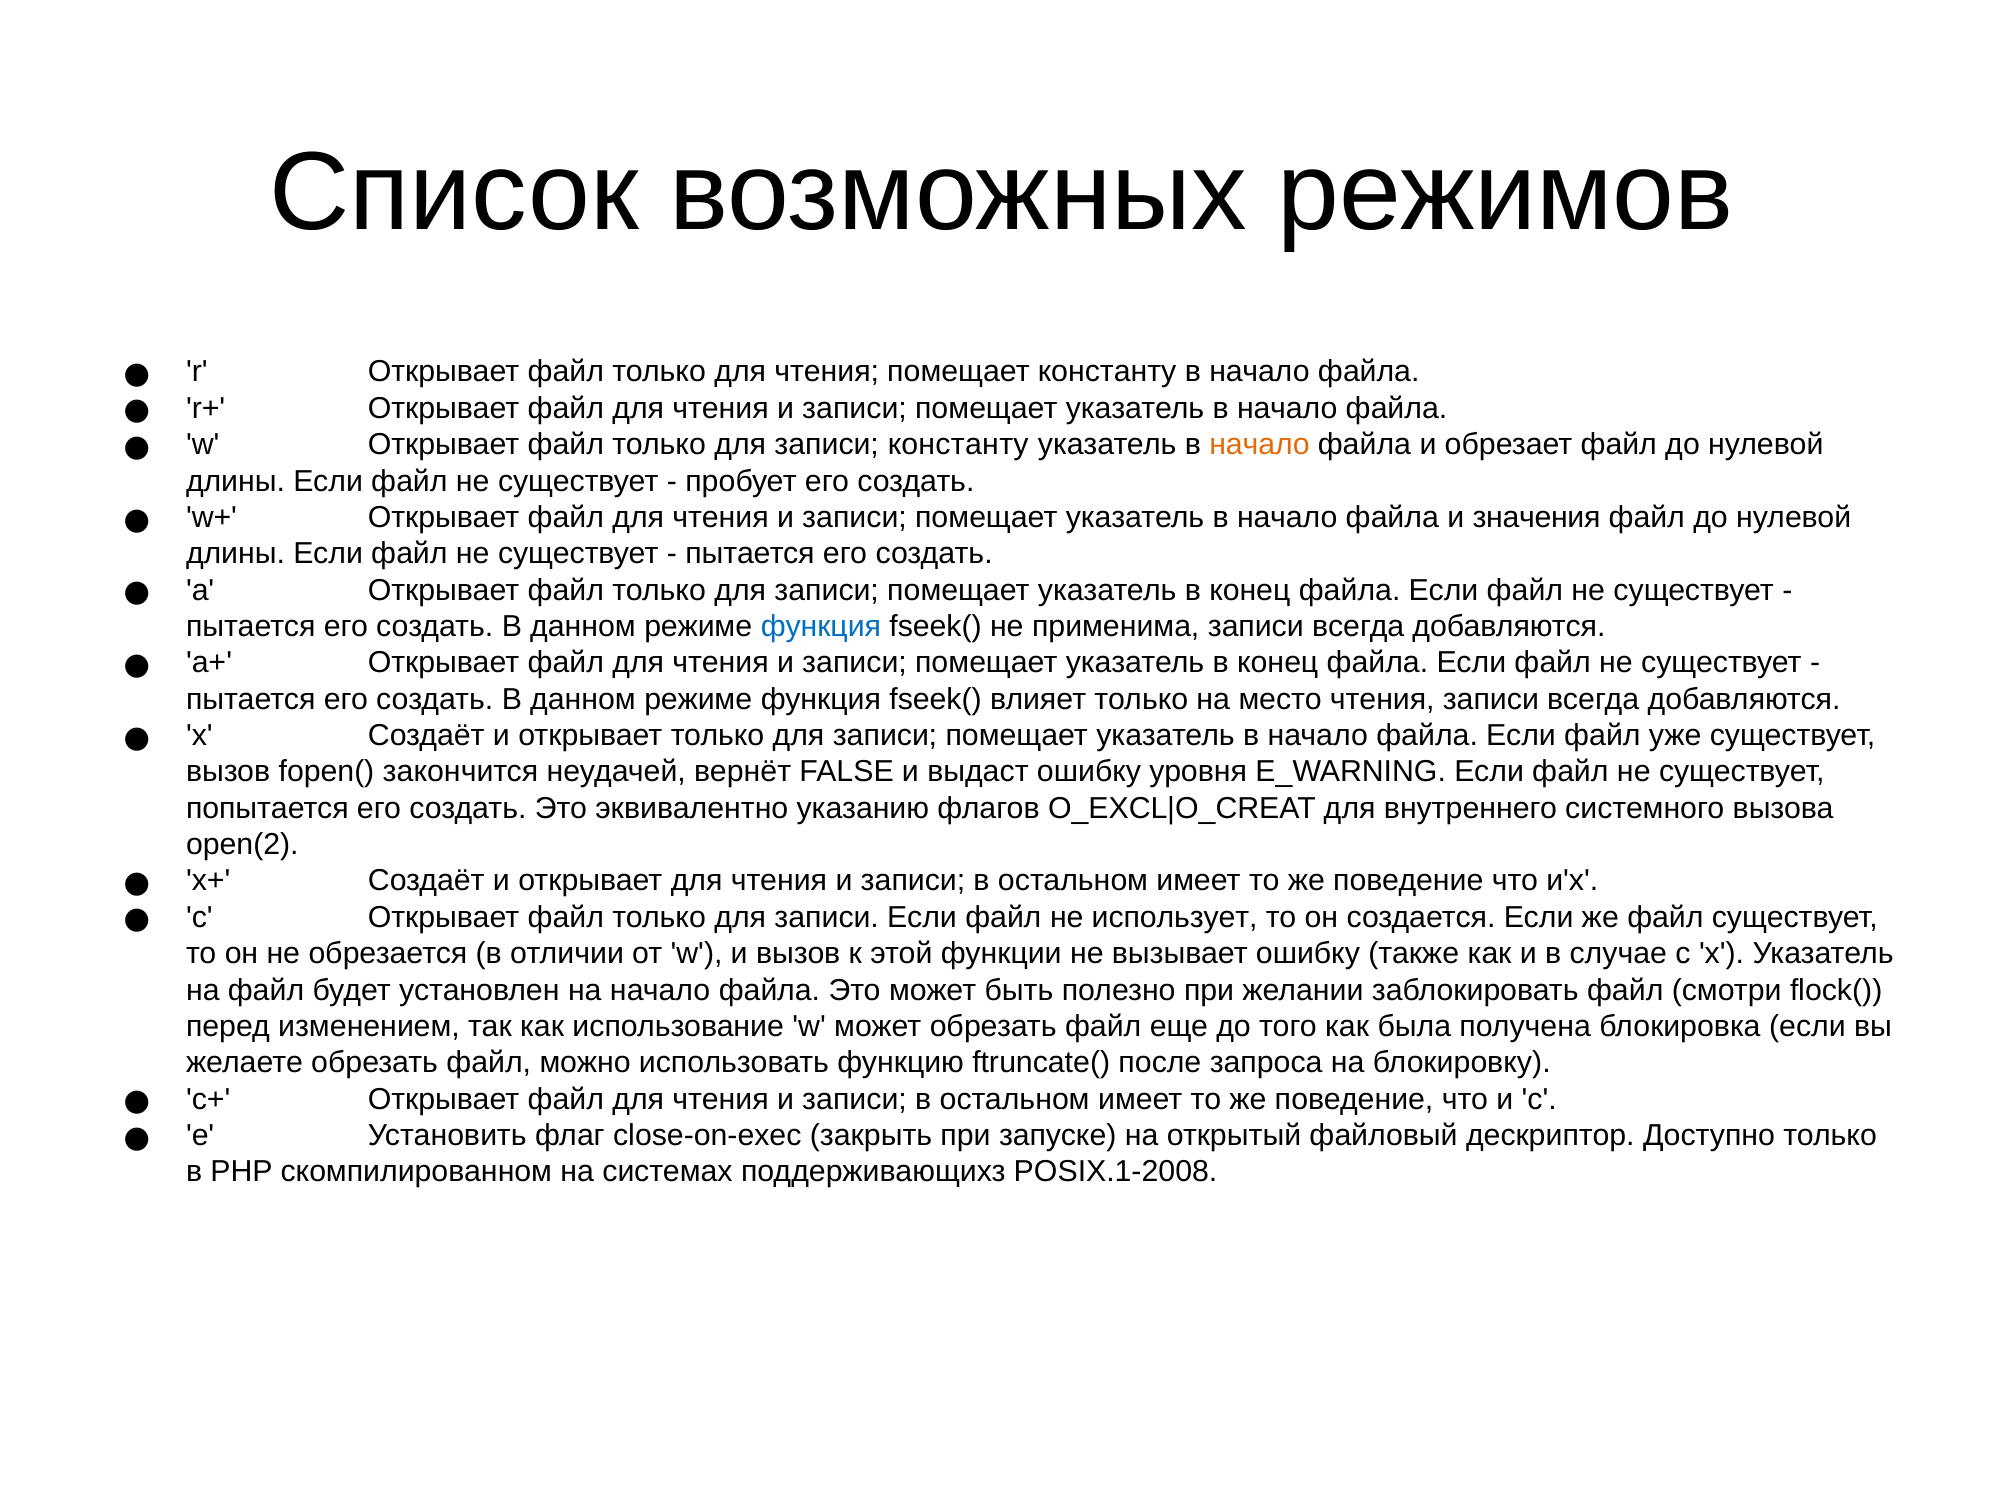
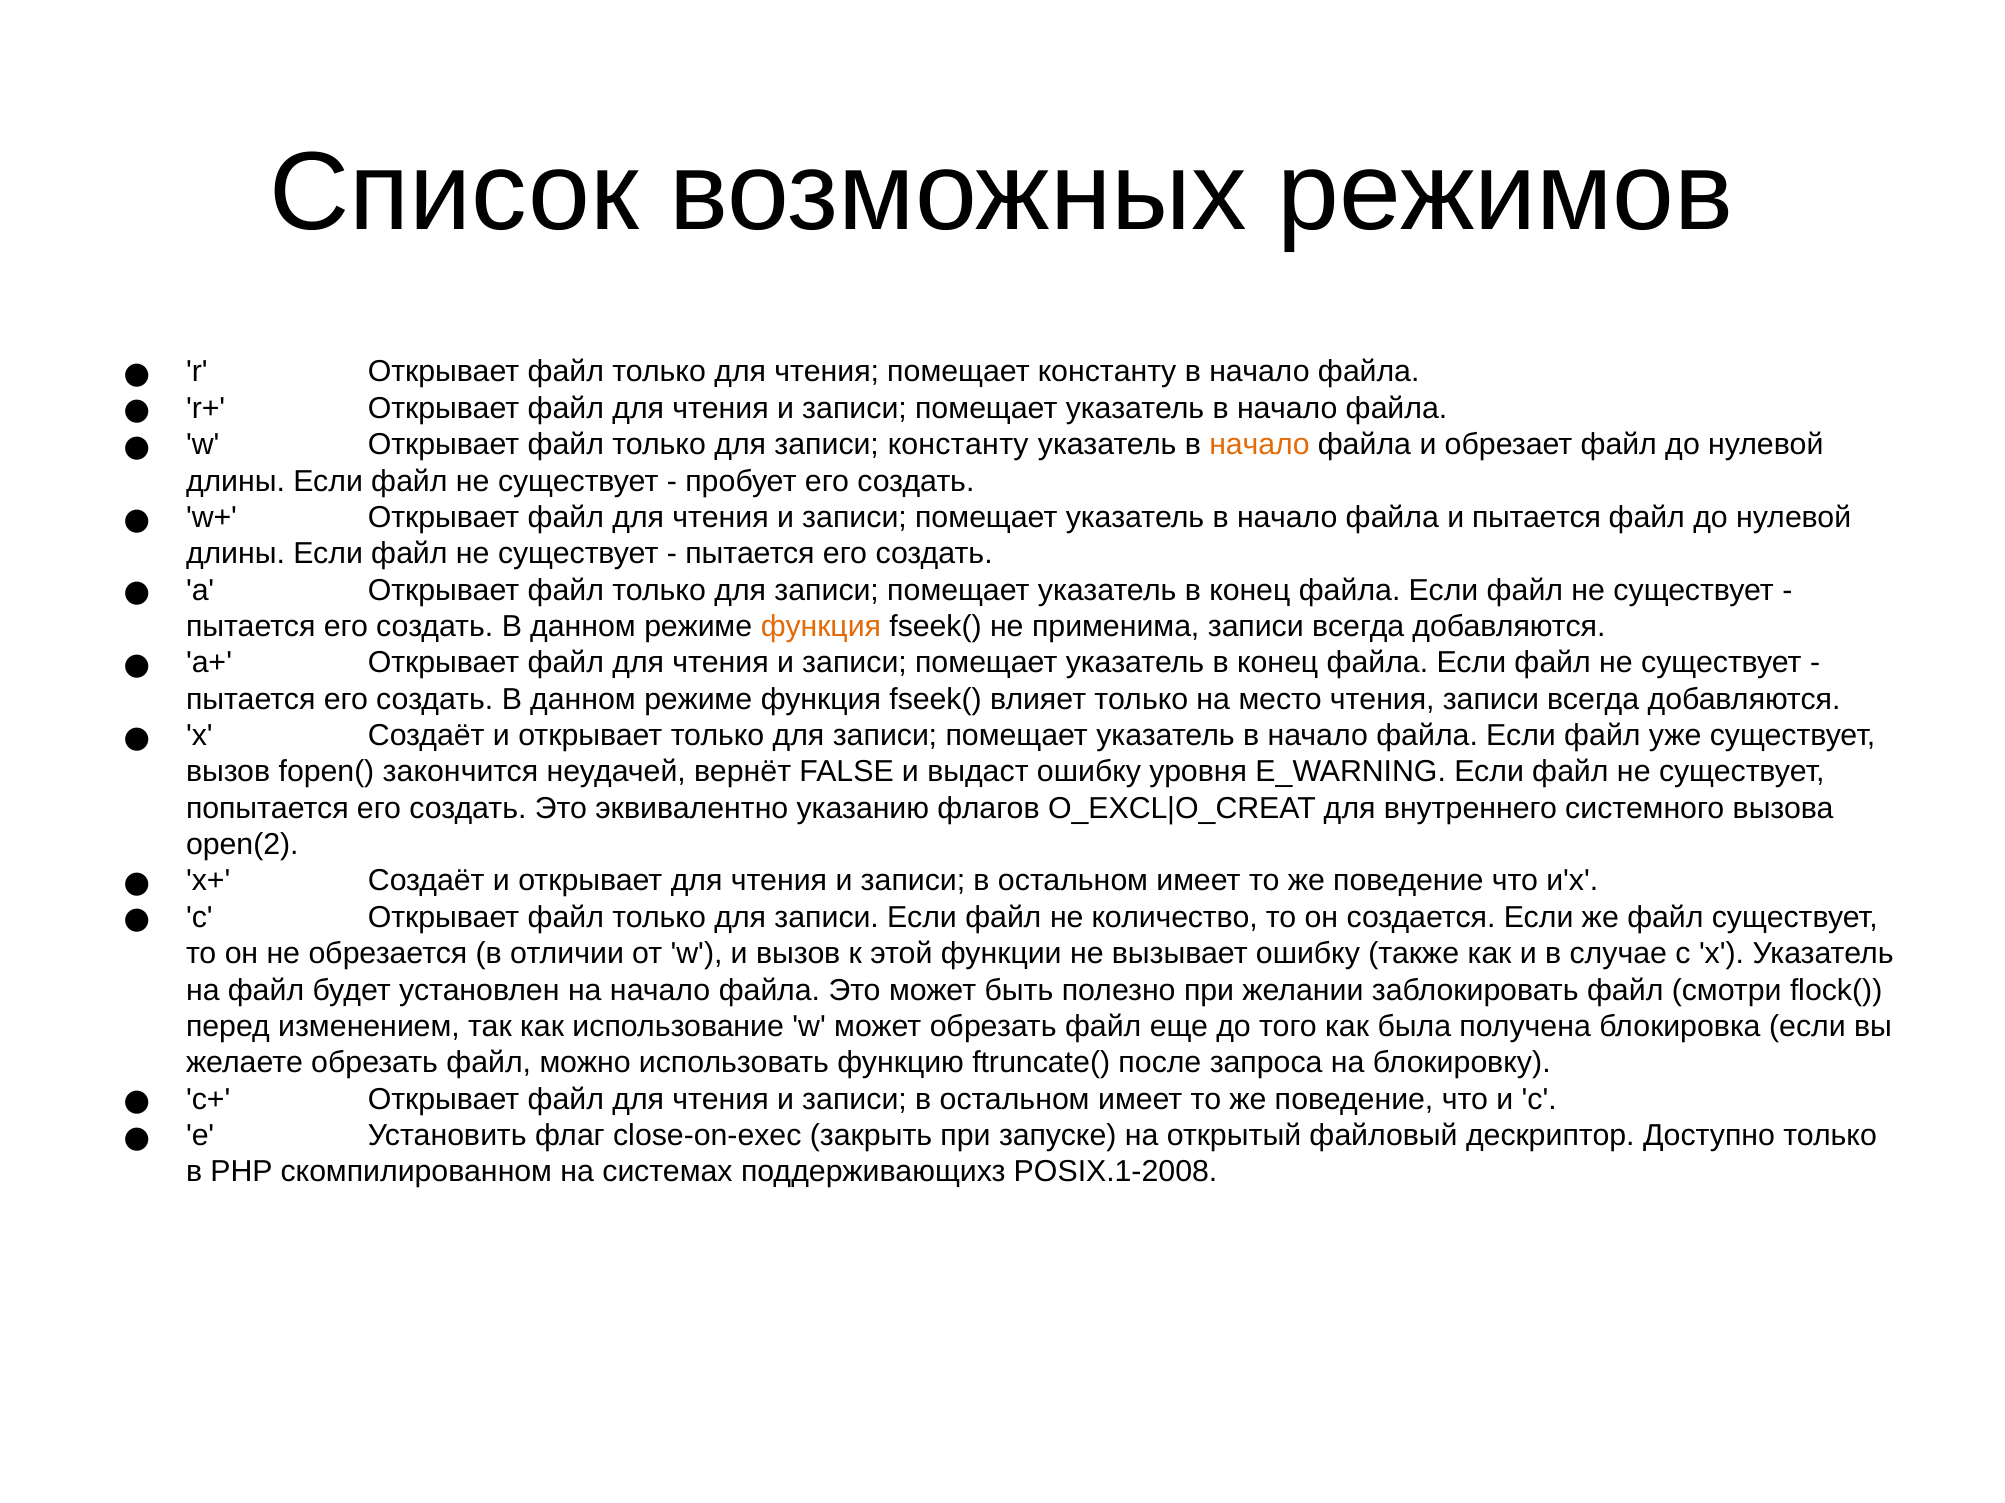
и значения: значения -> пытается (1536, 518)
функция colour: blue -> orange (821, 627)
использует: использует -> количество (1175, 918)
